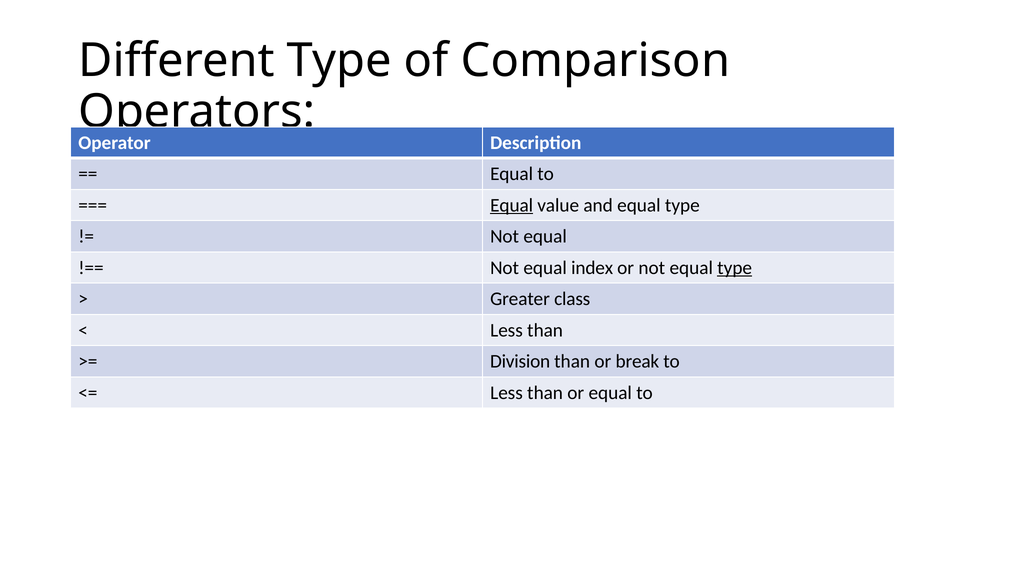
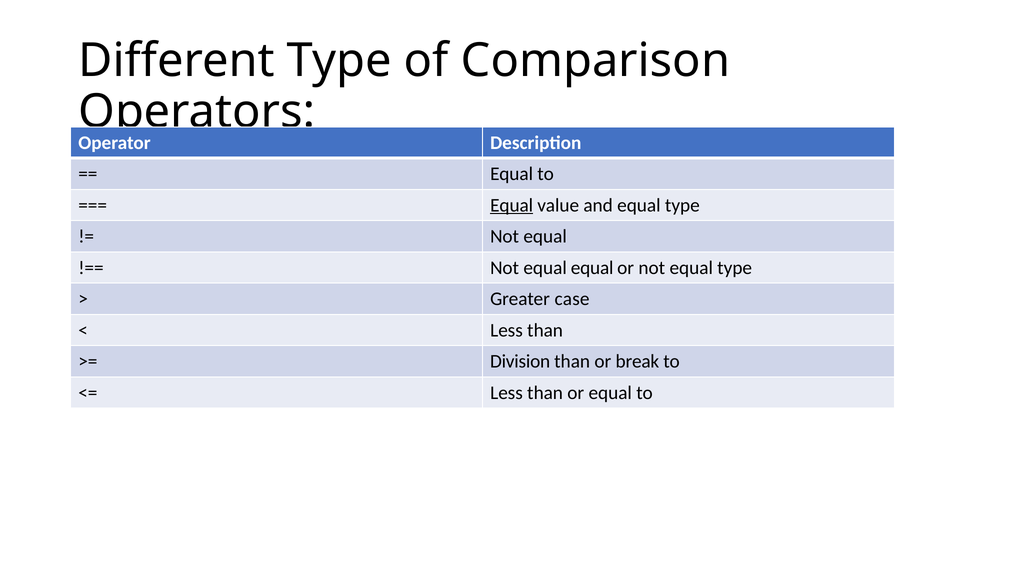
equal index: index -> equal (592, 268)
type underline: present -> none (735, 268)
class: class -> case (572, 299)
